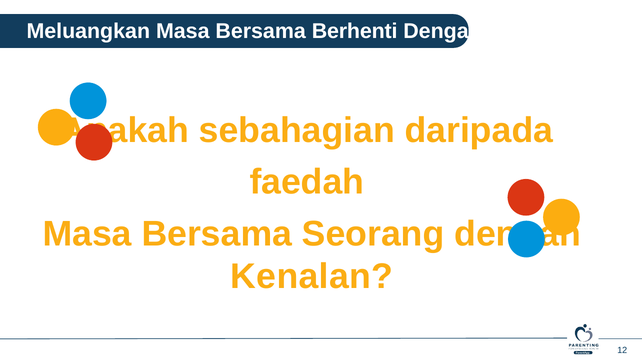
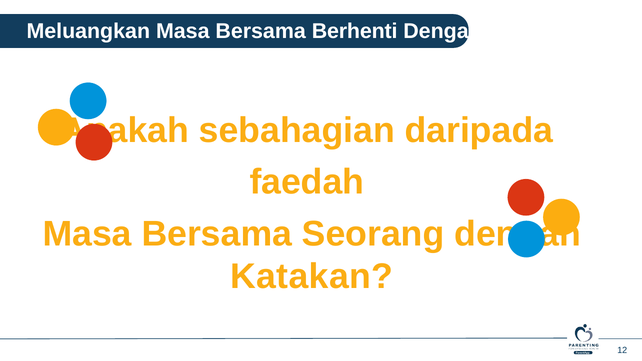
Kenalan: Kenalan -> Katakan (312, 277)
